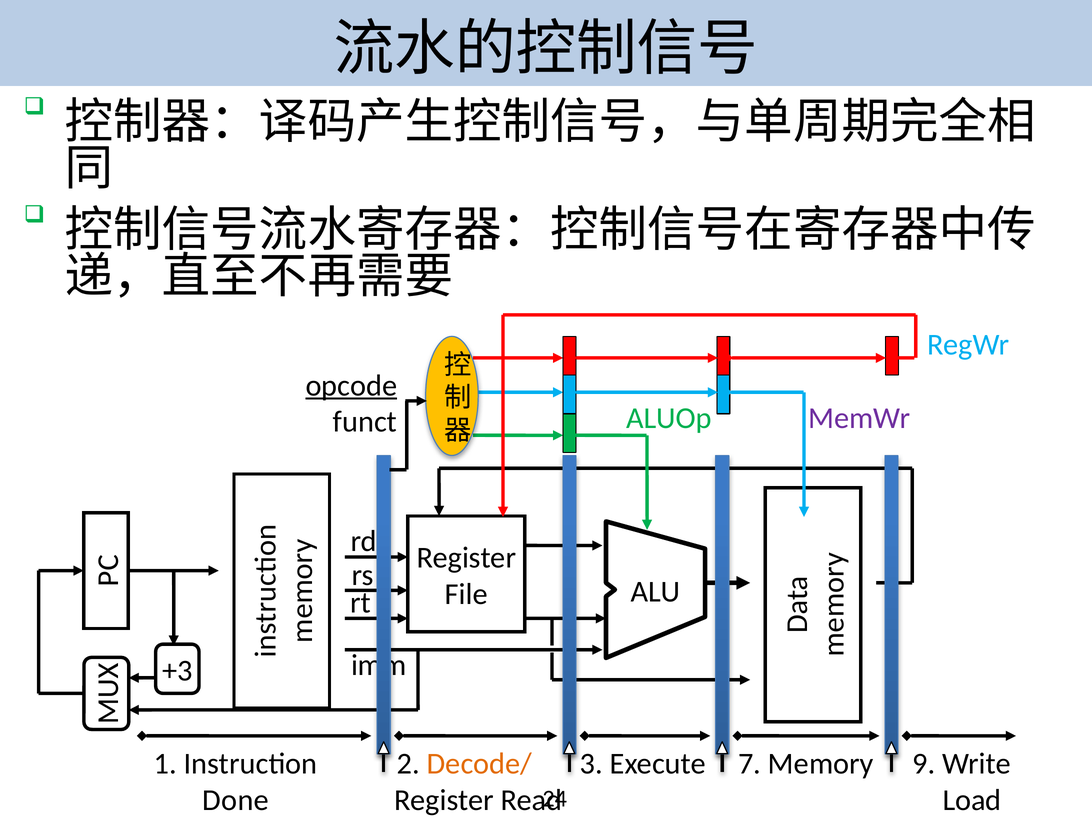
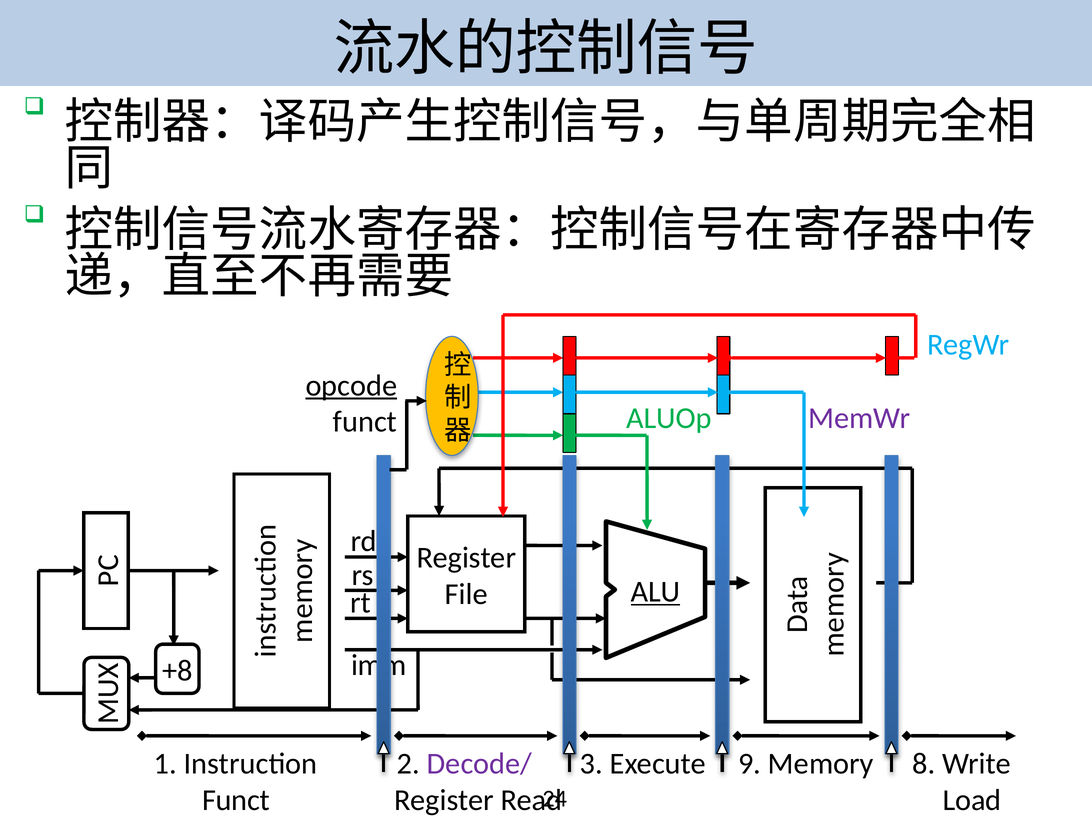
ALU underline: none -> present (656, 592)
+3: +3 -> +8 (177, 671)
7: 7 -> 9 (750, 764)
9: 9 -> 8 (924, 764)
Decode/ colour: orange -> purple (479, 764)
Done: Done -> Funct (236, 800)
